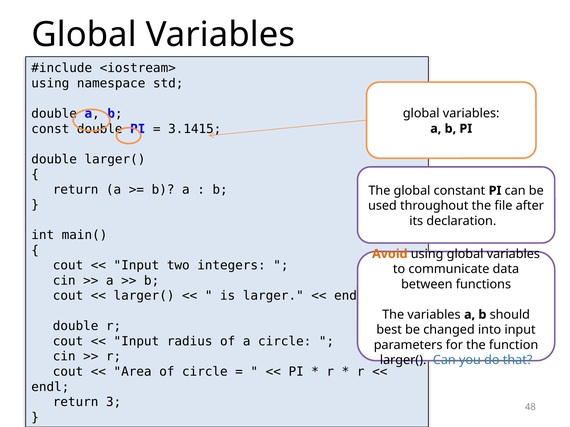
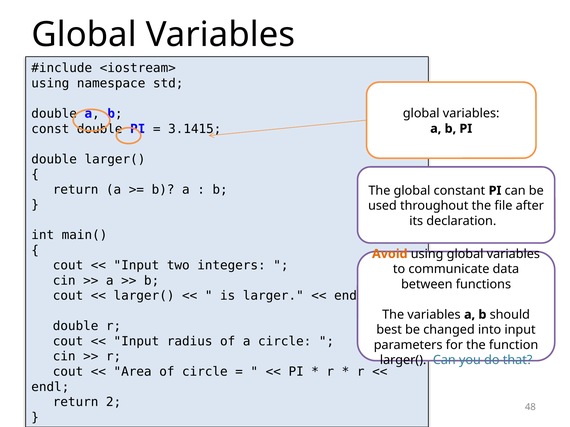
3: 3 -> 2 (114, 402)
